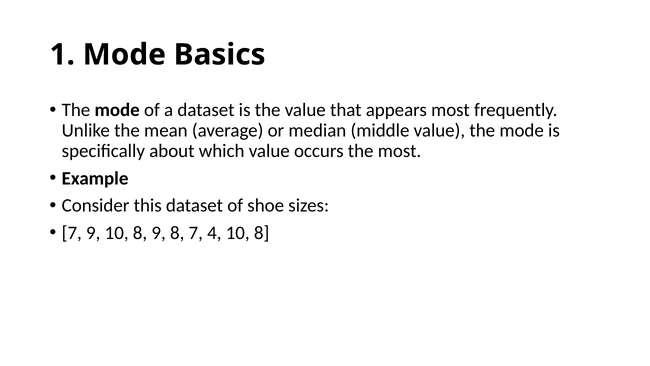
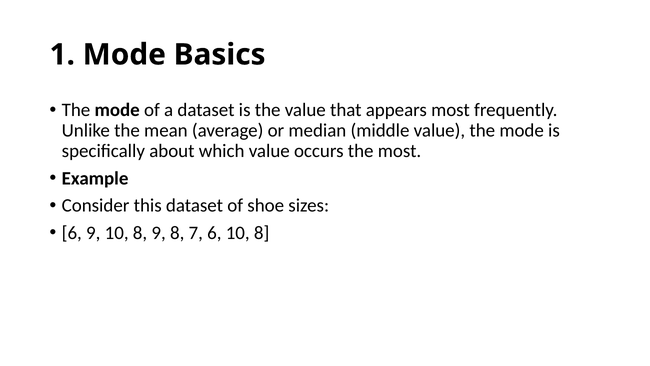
7: 7 -> 6 (72, 233)
7 4: 4 -> 6 (214, 233)
